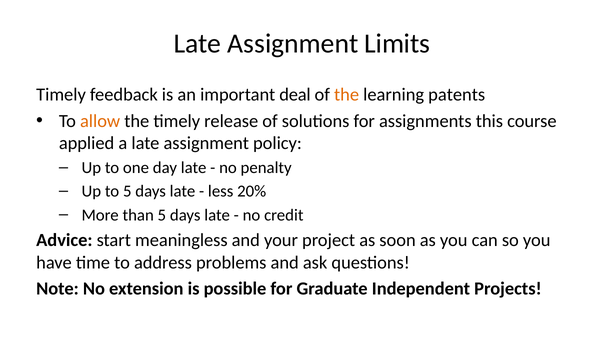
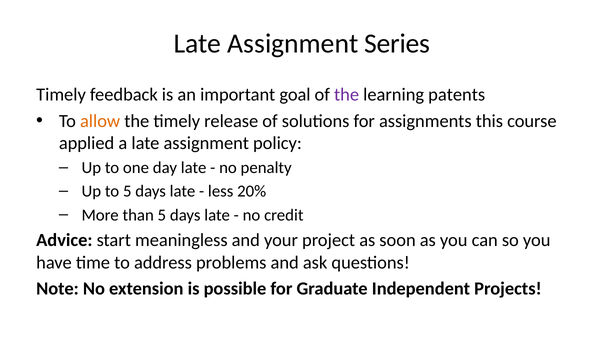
Limits: Limits -> Series (397, 44)
deal: deal -> goal (295, 95)
the colour: orange -> purple (347, 95)
